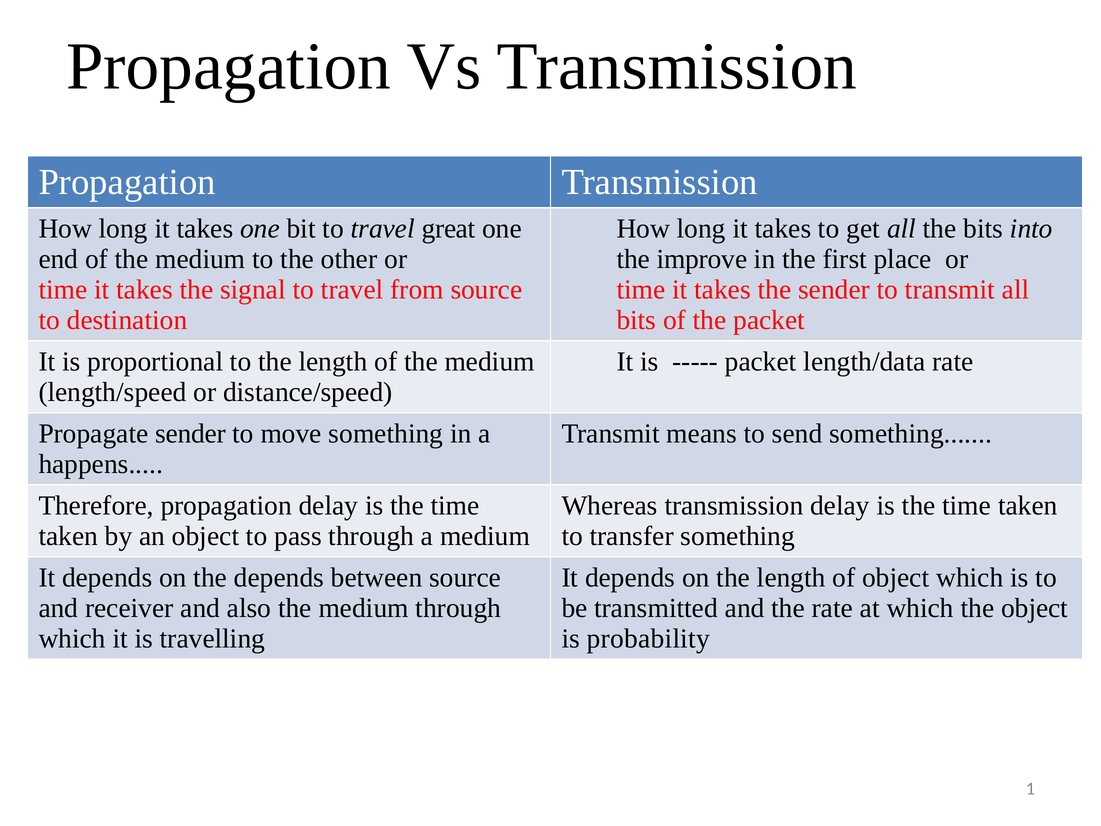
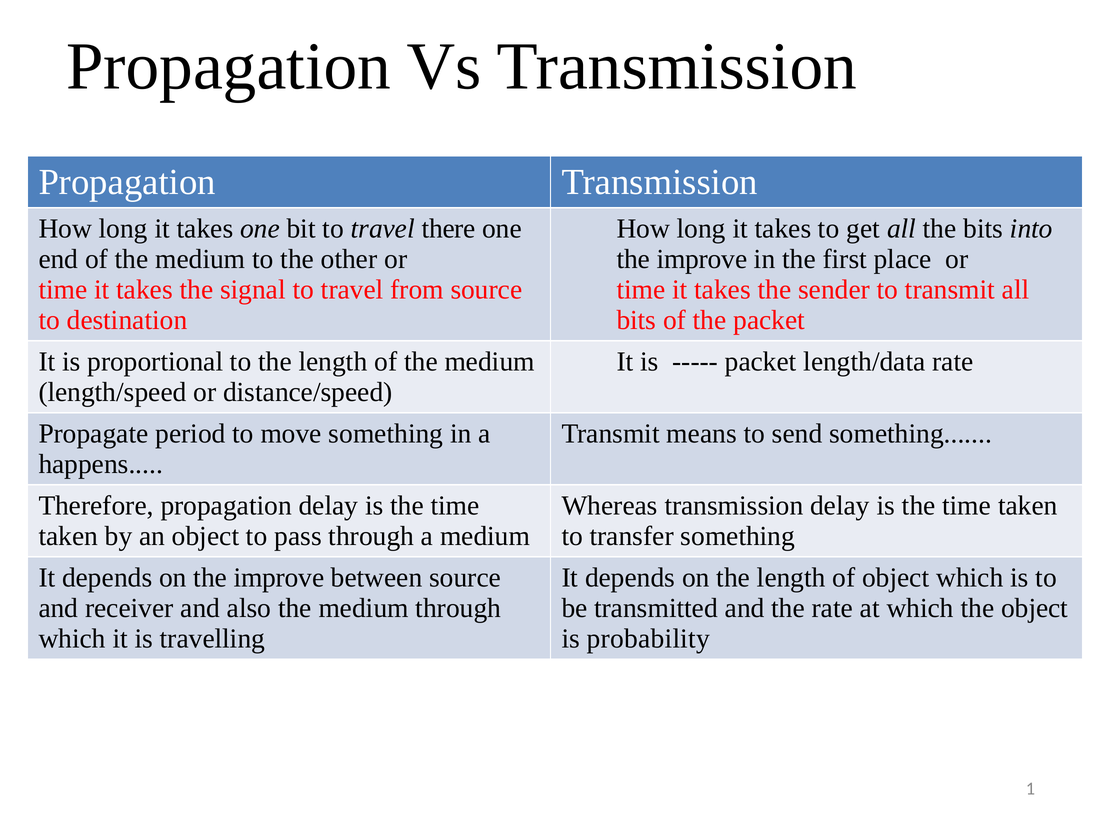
great: great -> there (449, 229)
Propagate sender: sender -> period (190, 434)
on the depends: depends -> improve (279, 578)
